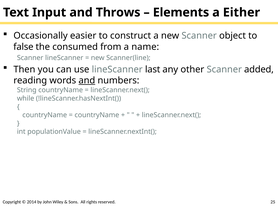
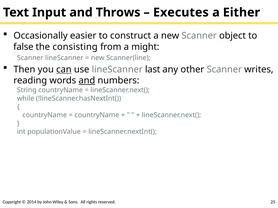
Elements: Elements -> Executes (181, 12)
consumed: consumed -> consisting (75, 47)
name: name -> might (145, 47)
can underline: none -> present (64, 70)
added: added -> writes (259, 70)
